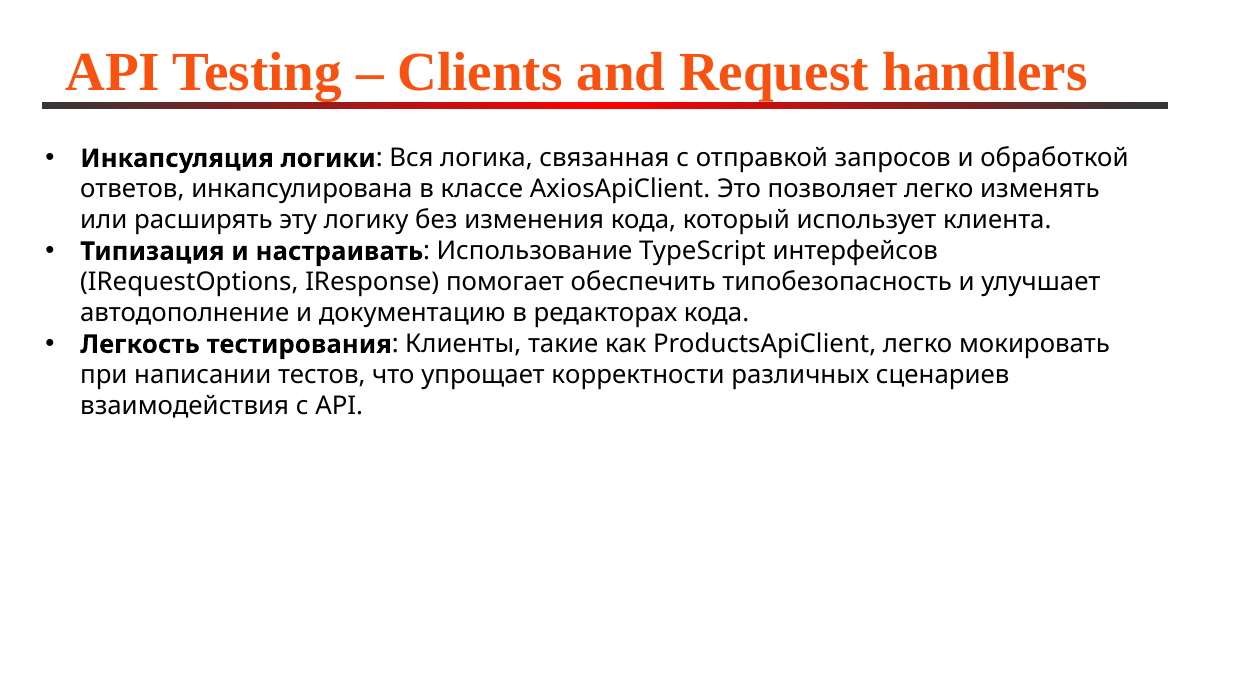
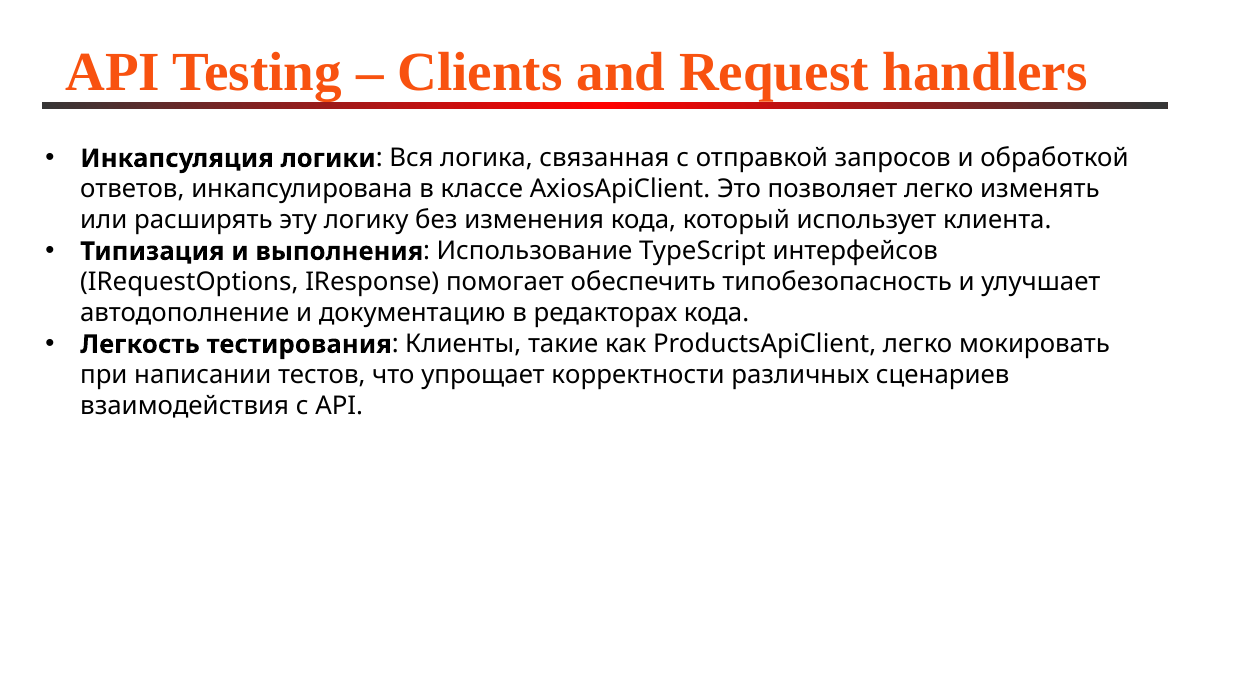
настраивать: настраивать -> выполнения (339, 251)
